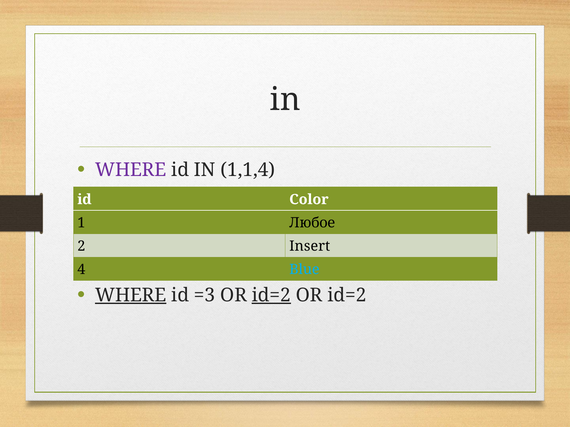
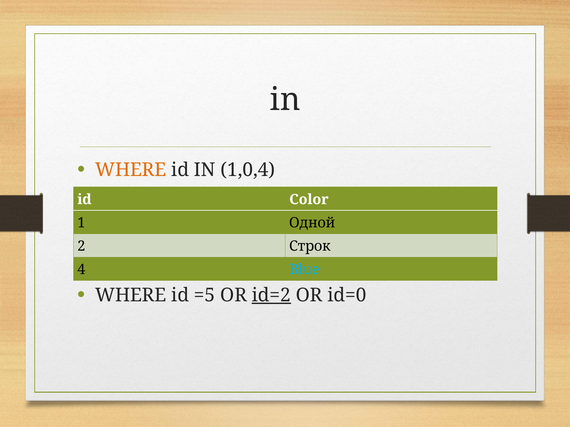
WHERE colour: purple -> orange (131, 170)
1,1,4: 1,1,4 -> 1,0,4 (248, 170)
Любое: Любое -> Одной (312, 223)
Insert: Insert -> Строк (310, 246)
WHERE underline: present -> none (131, 296)
=3: =3 -> =5 (205, 296)
id=2: id=2 -> id=0 (347, 296)
